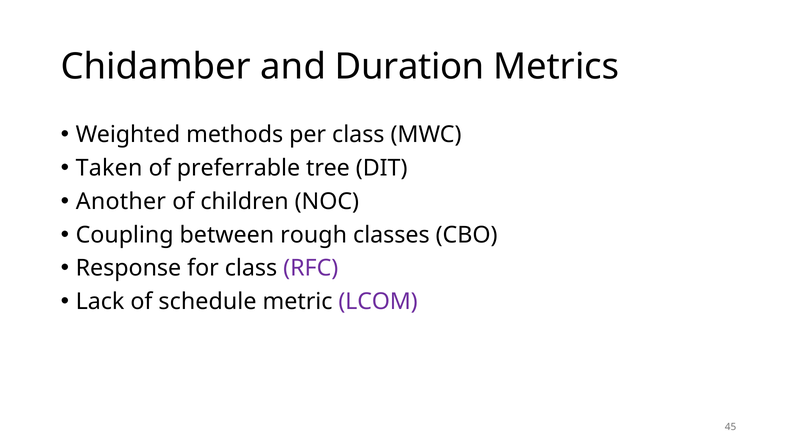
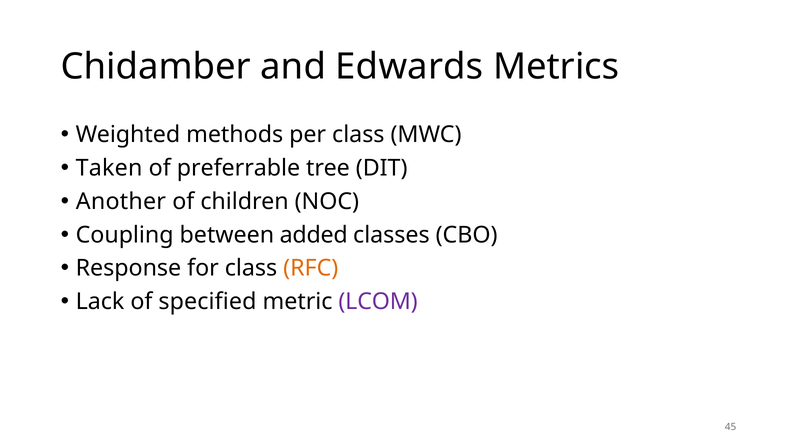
Duration: Duration -> Edwards (409, 67)
rough: rough -> added (314, 235)
RFC colour: purple -> orange (311, 268)
schedule: schedule -> specified (207, 302)
